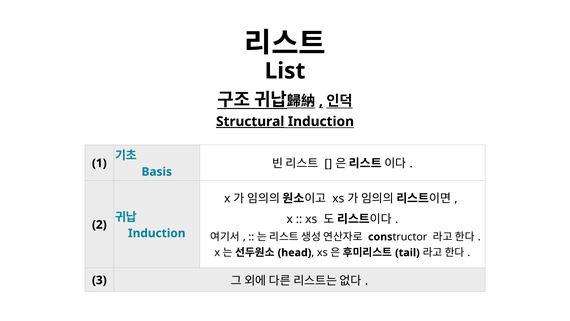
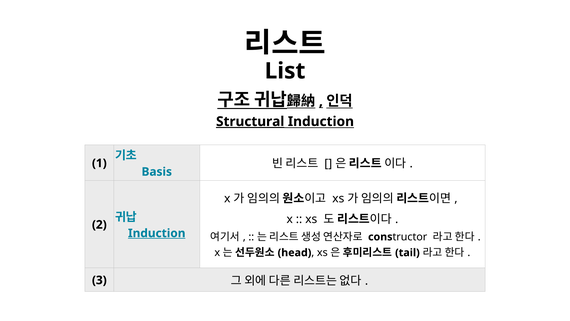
Induction underline: none -> present (157, 233)
